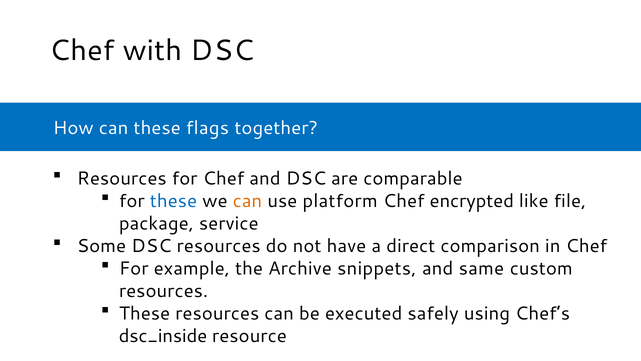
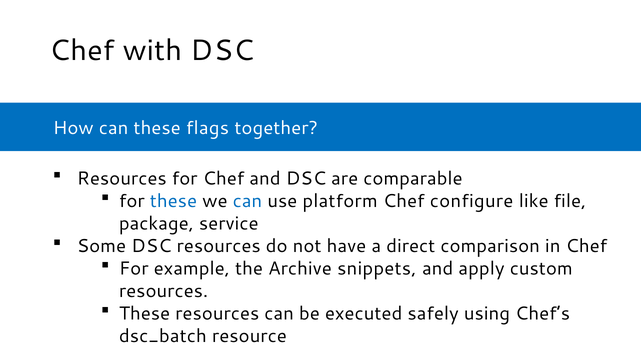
can colour: orange -> blue (247, 201)
encrypted: encrypted -> configure (472, 201)
same: same -> apply (481, 268)
dsc_inside: dsc_inside -> dsc_batch (163, 336)
